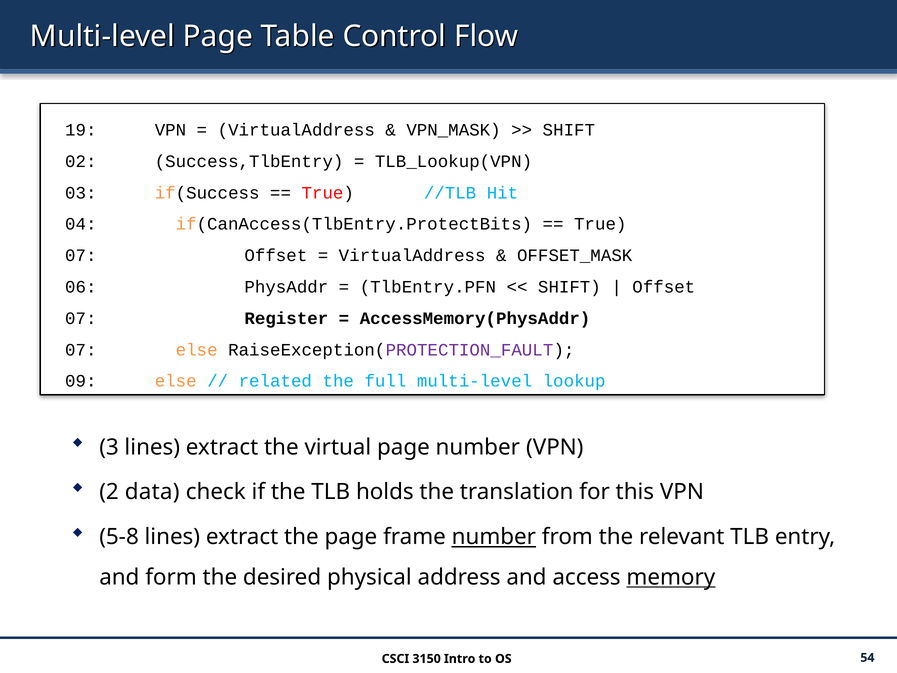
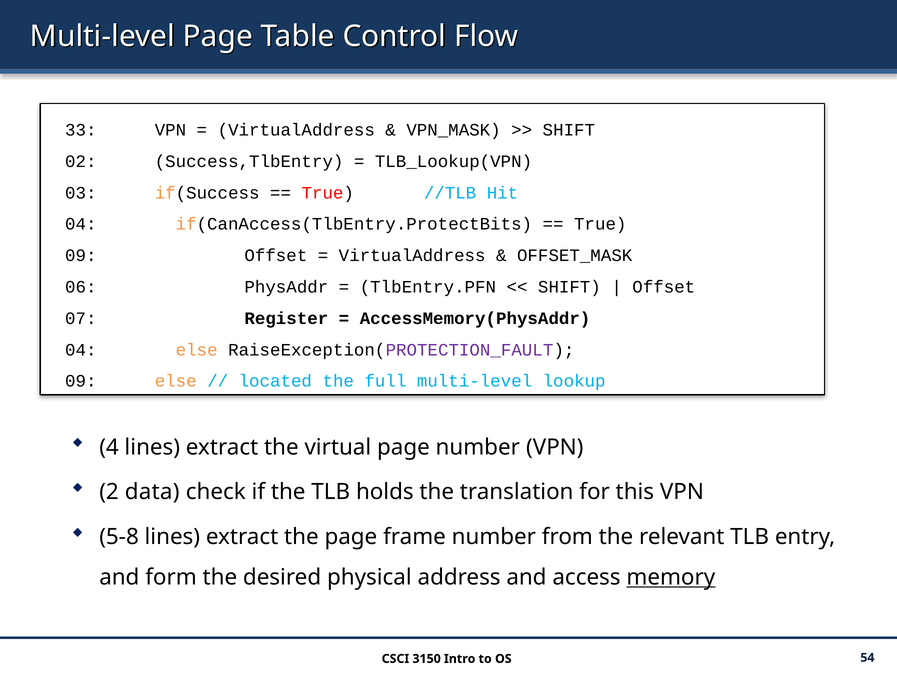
19: 19 -> 33 (81, 130)
07: 07 -> 09 (81, 256)
07: 07 -> 04 (81, 350)
related: related -> located (275, 381)
3: 3 -> 4 (109, 447)
number underline: present -> none (494, 537)
